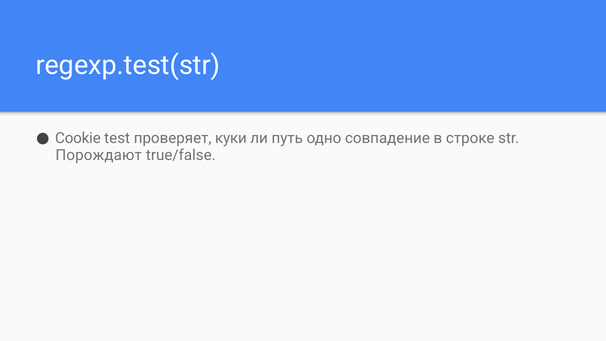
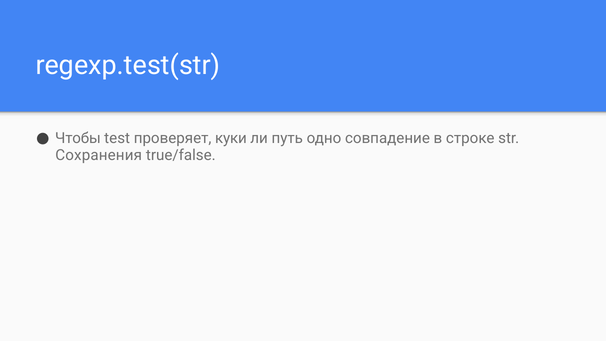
Cookie: Cookie -> Чтобы (78, 138)
Порождают: Порождают -> Сохранения (99, 155)
